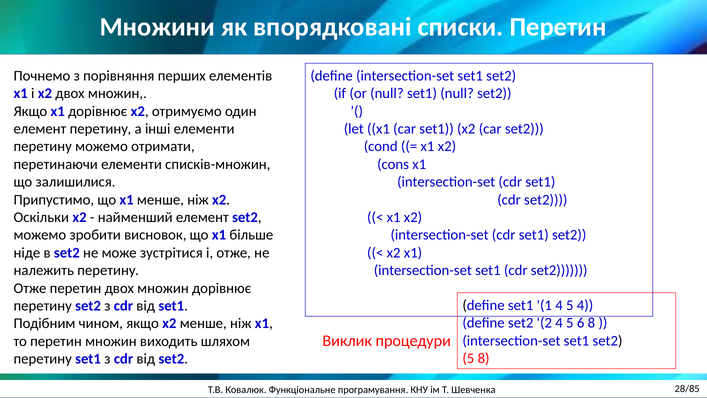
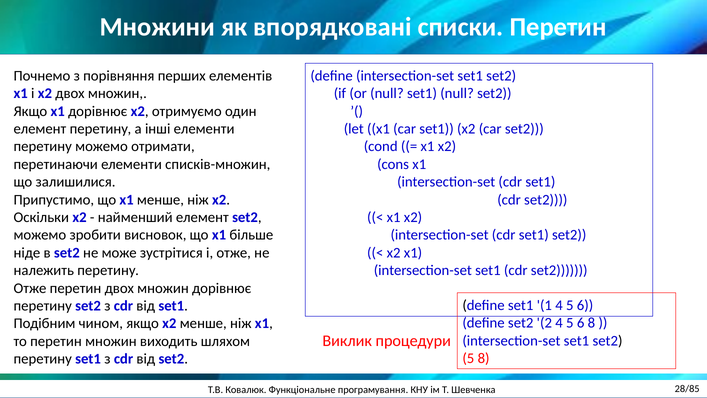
1 4 5 4: 4 -> 6 (585, 305)
